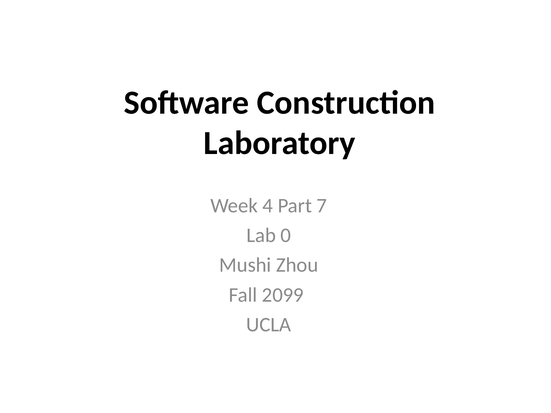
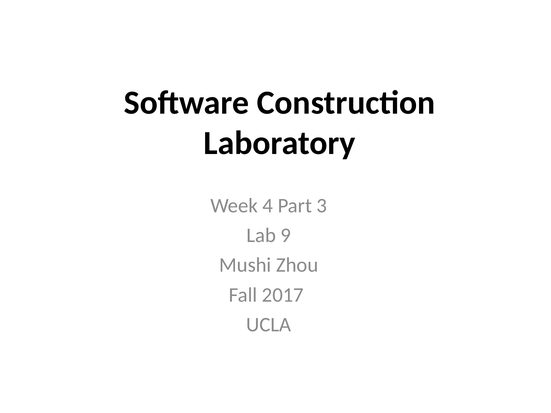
7: 7 -> 3 (322, 206)
0: 0 -> 9 (286, 236)
2099: 2099 -> 2017 (283, 295)
